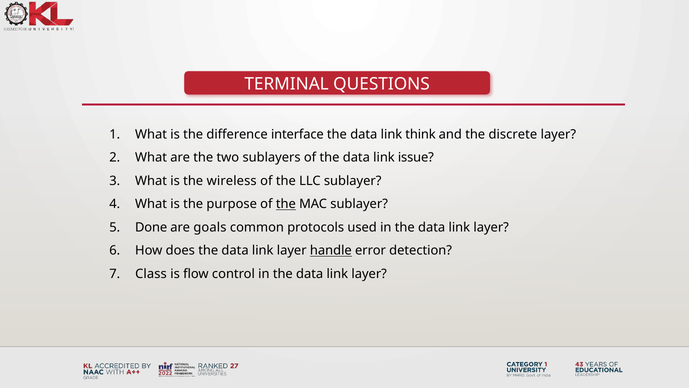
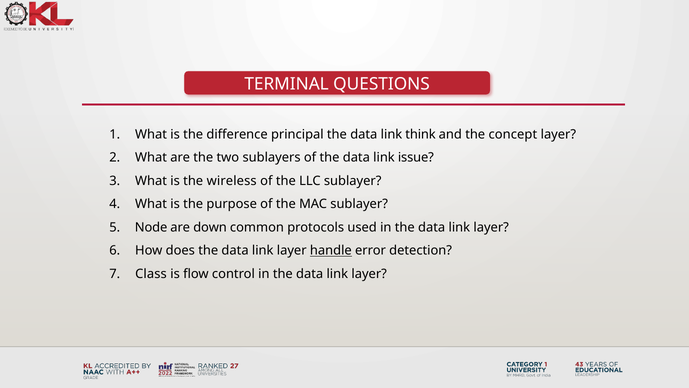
interface: interface -> principal (297, 134)
discrete: discrete -> concept (513, 134)
the underline: present -> none (286, 204)
Done: Done -> Node (151, 227)
goals: goals -> down (210, 227)
